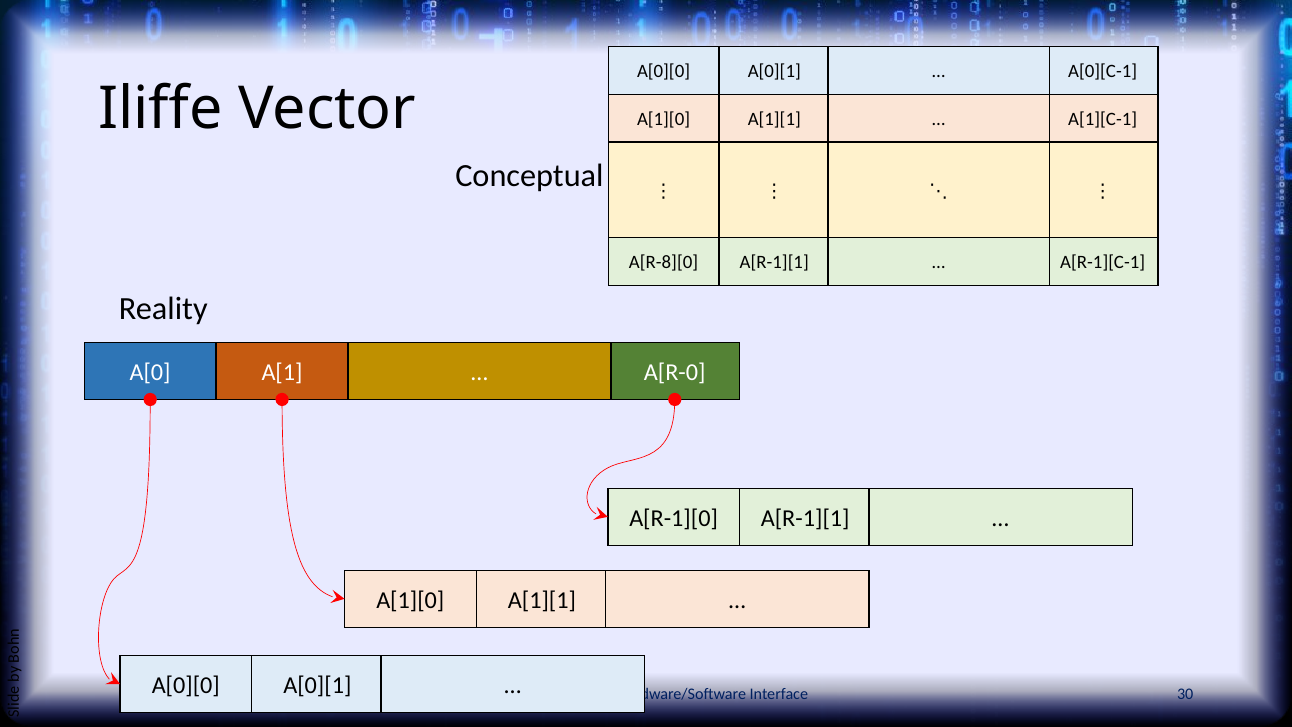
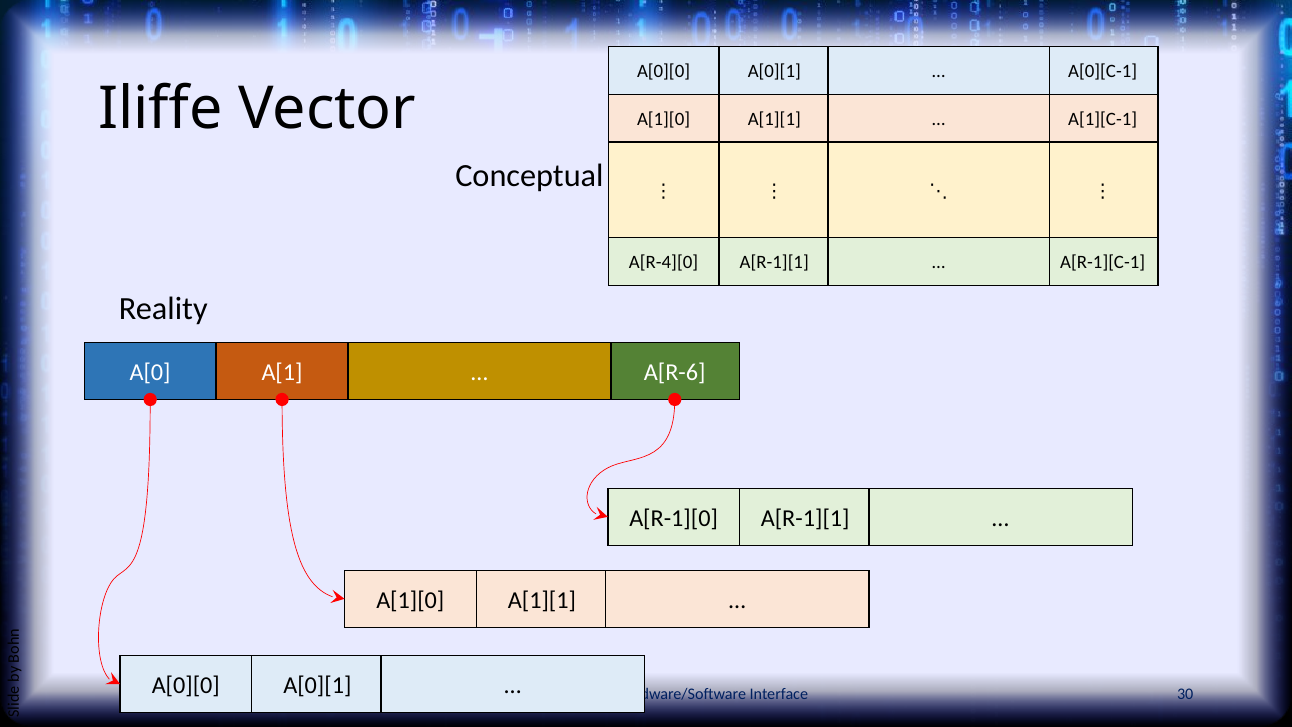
A[R-8][0: A[R-8][0 -> A[R-4][0 (664, 263)
A[R-0: A[R-0 -> A[R-6 (675, 373)
